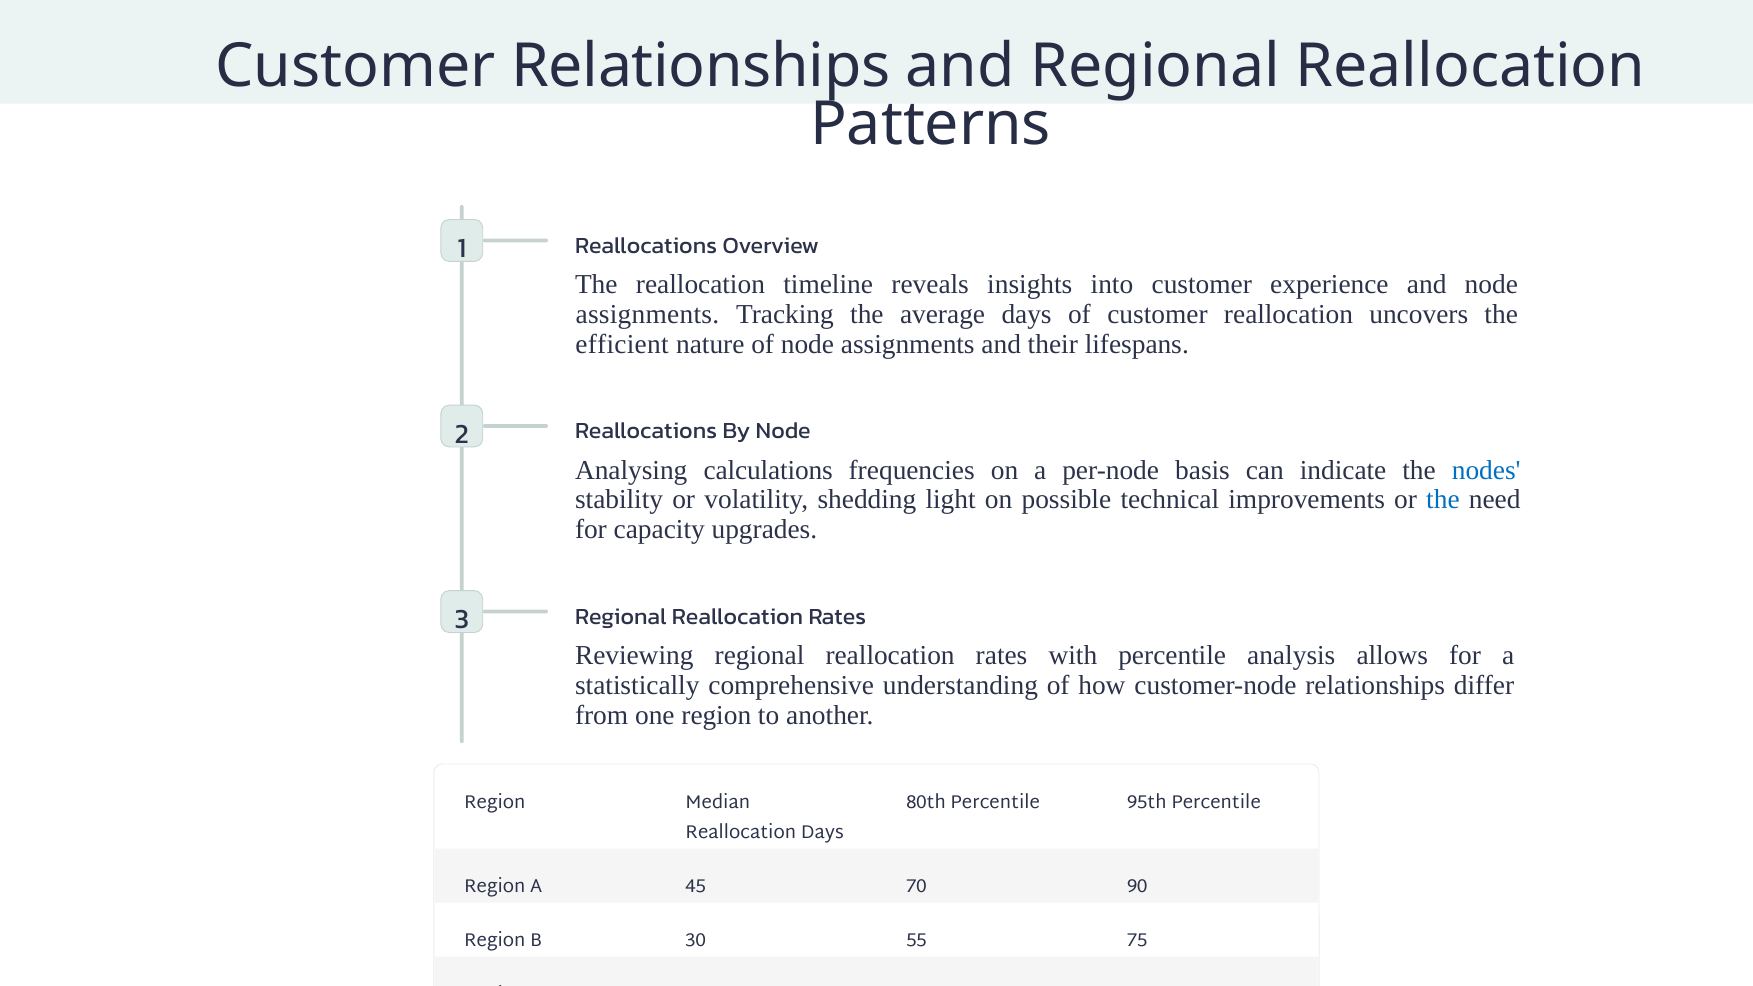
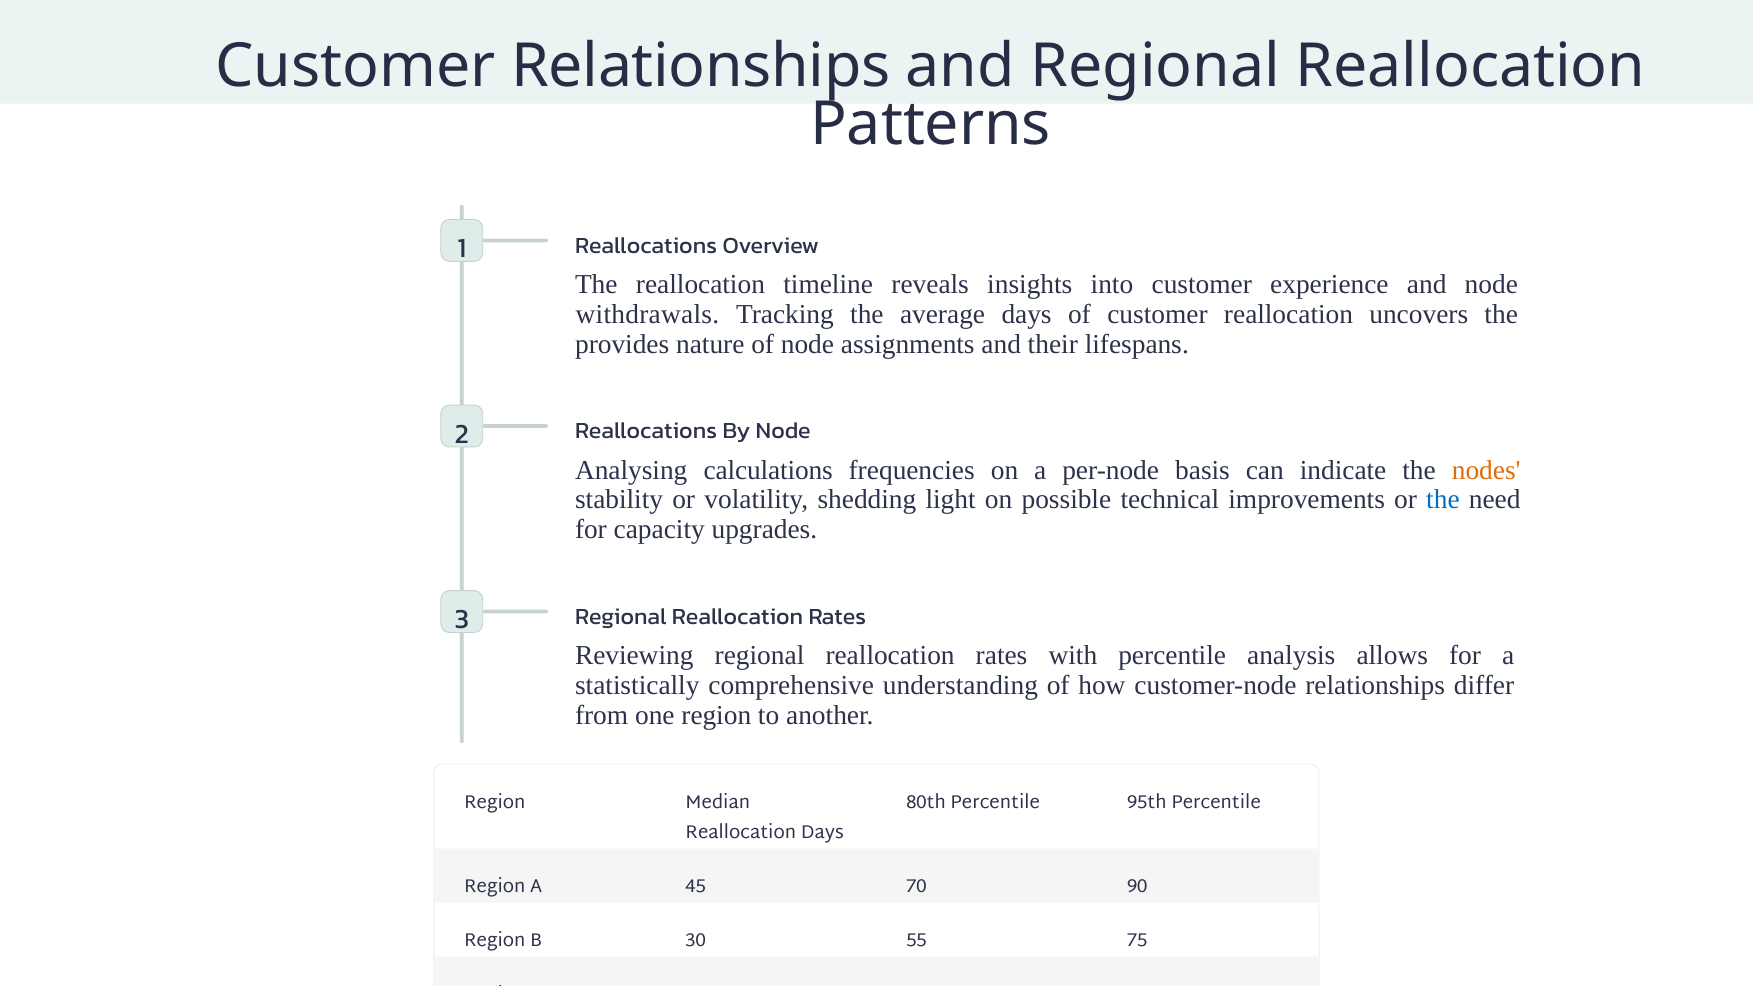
assignments: assignments -> withdrawals (647, 314)
efficient: efficient -> provides (622, 344)
nodes colour: blue -> orange (1486, 470)
